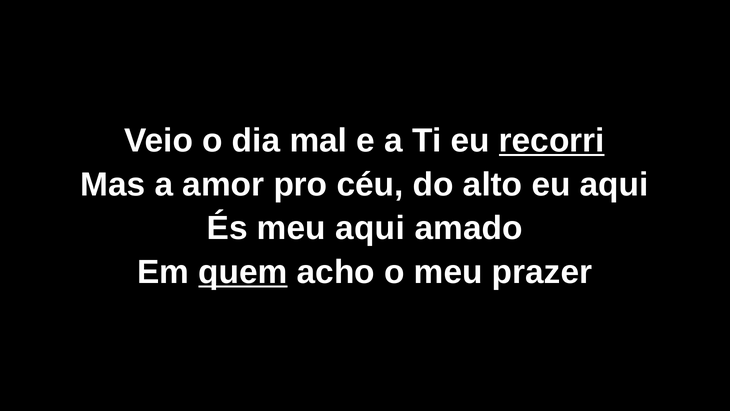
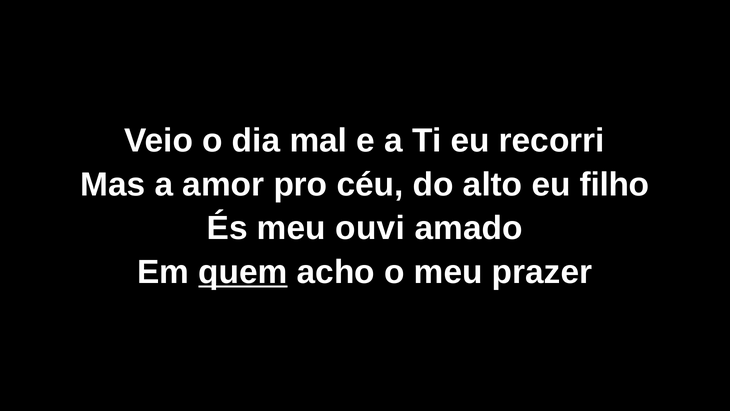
recorri underline: present -> none (552, 141)
eu aqui: aqui -> filho (614, 184)
meu aqui: aqui -> ouvi (370, 228)
